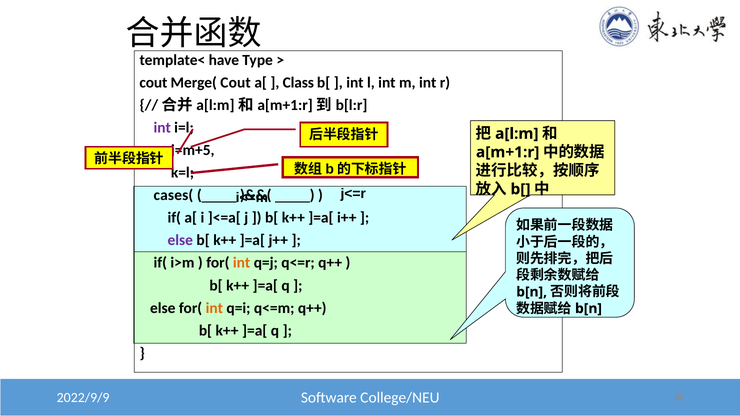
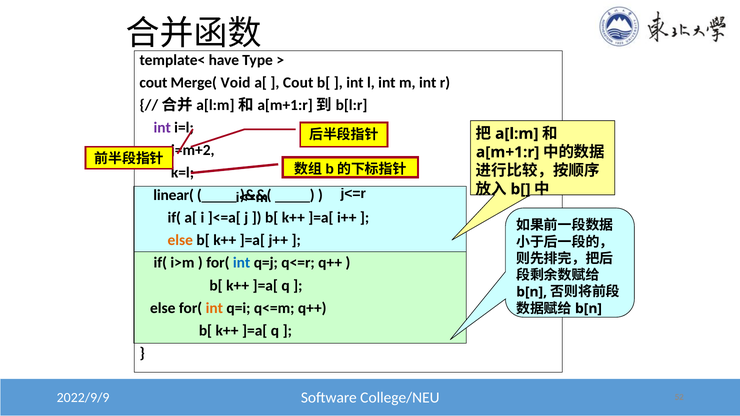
Merge( Cout: Cout -> Void (236, 83)
Class: Class -> Cout (298, 83)
j=m+5: j=m+5 -> j=m+2 (193, 150)
cases(: cases( -> linear( (174, 195)
else colour: purple -> orange (180, 241)
int colour: orange -> blue (242, 263)
